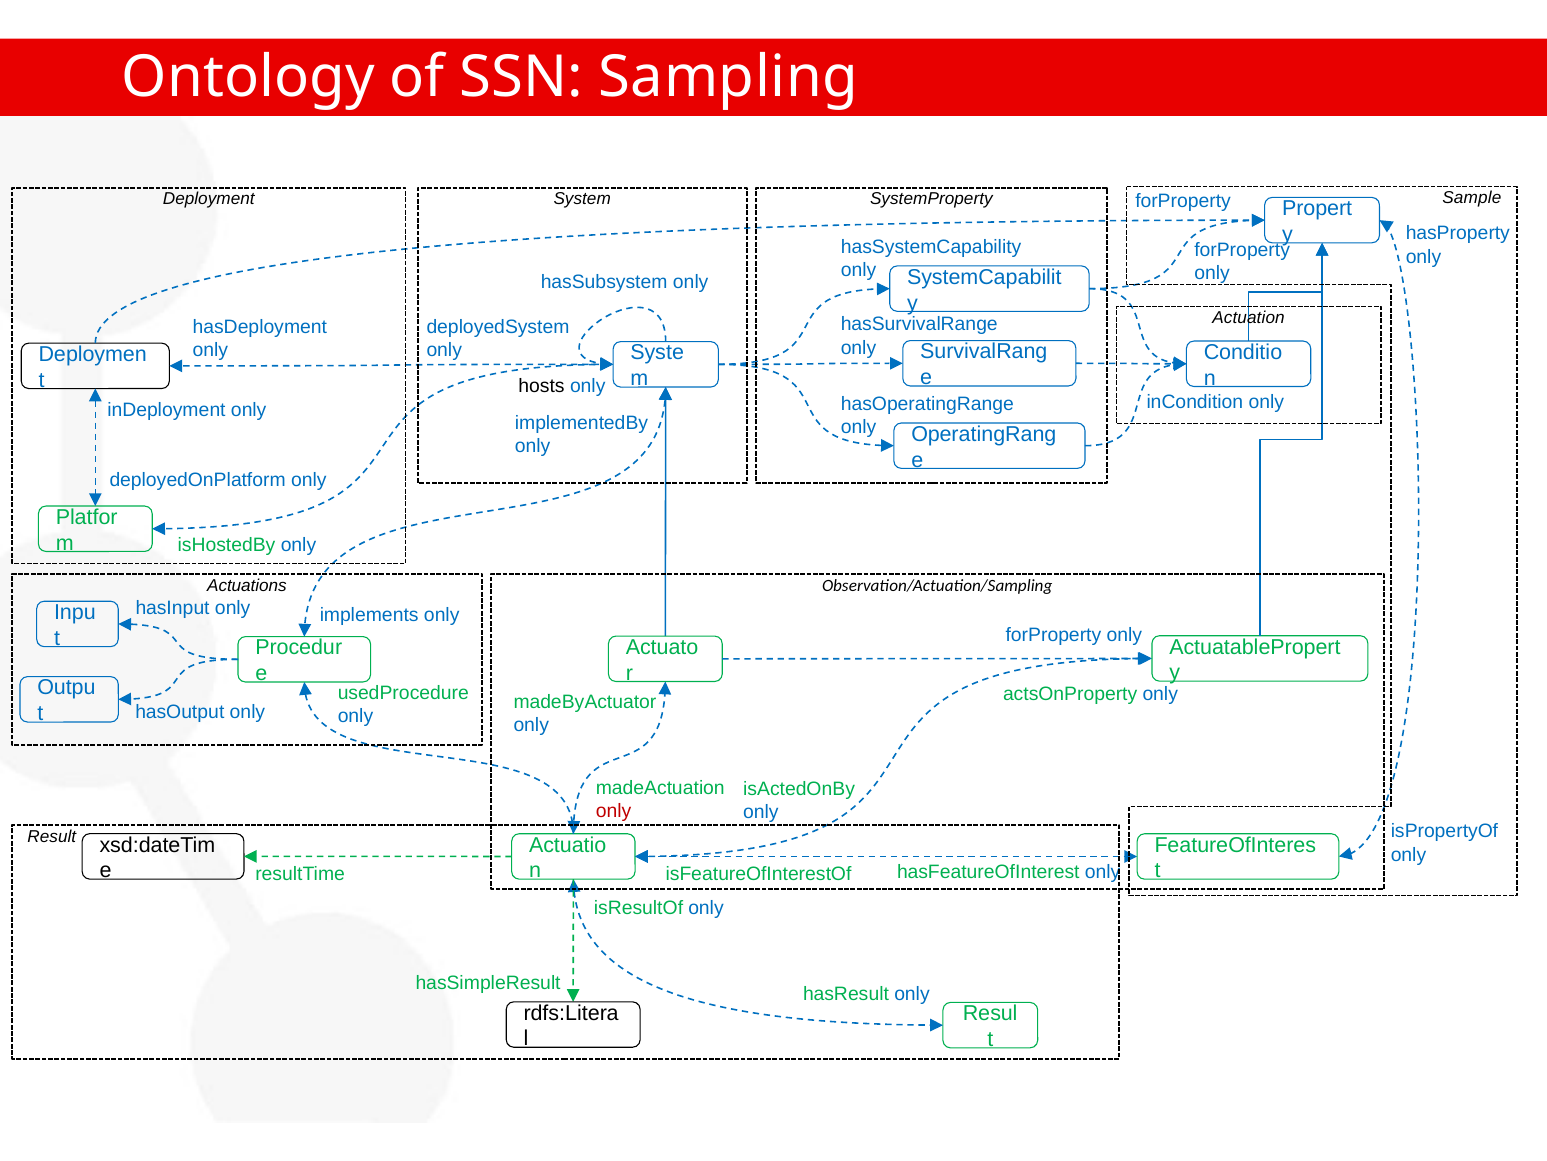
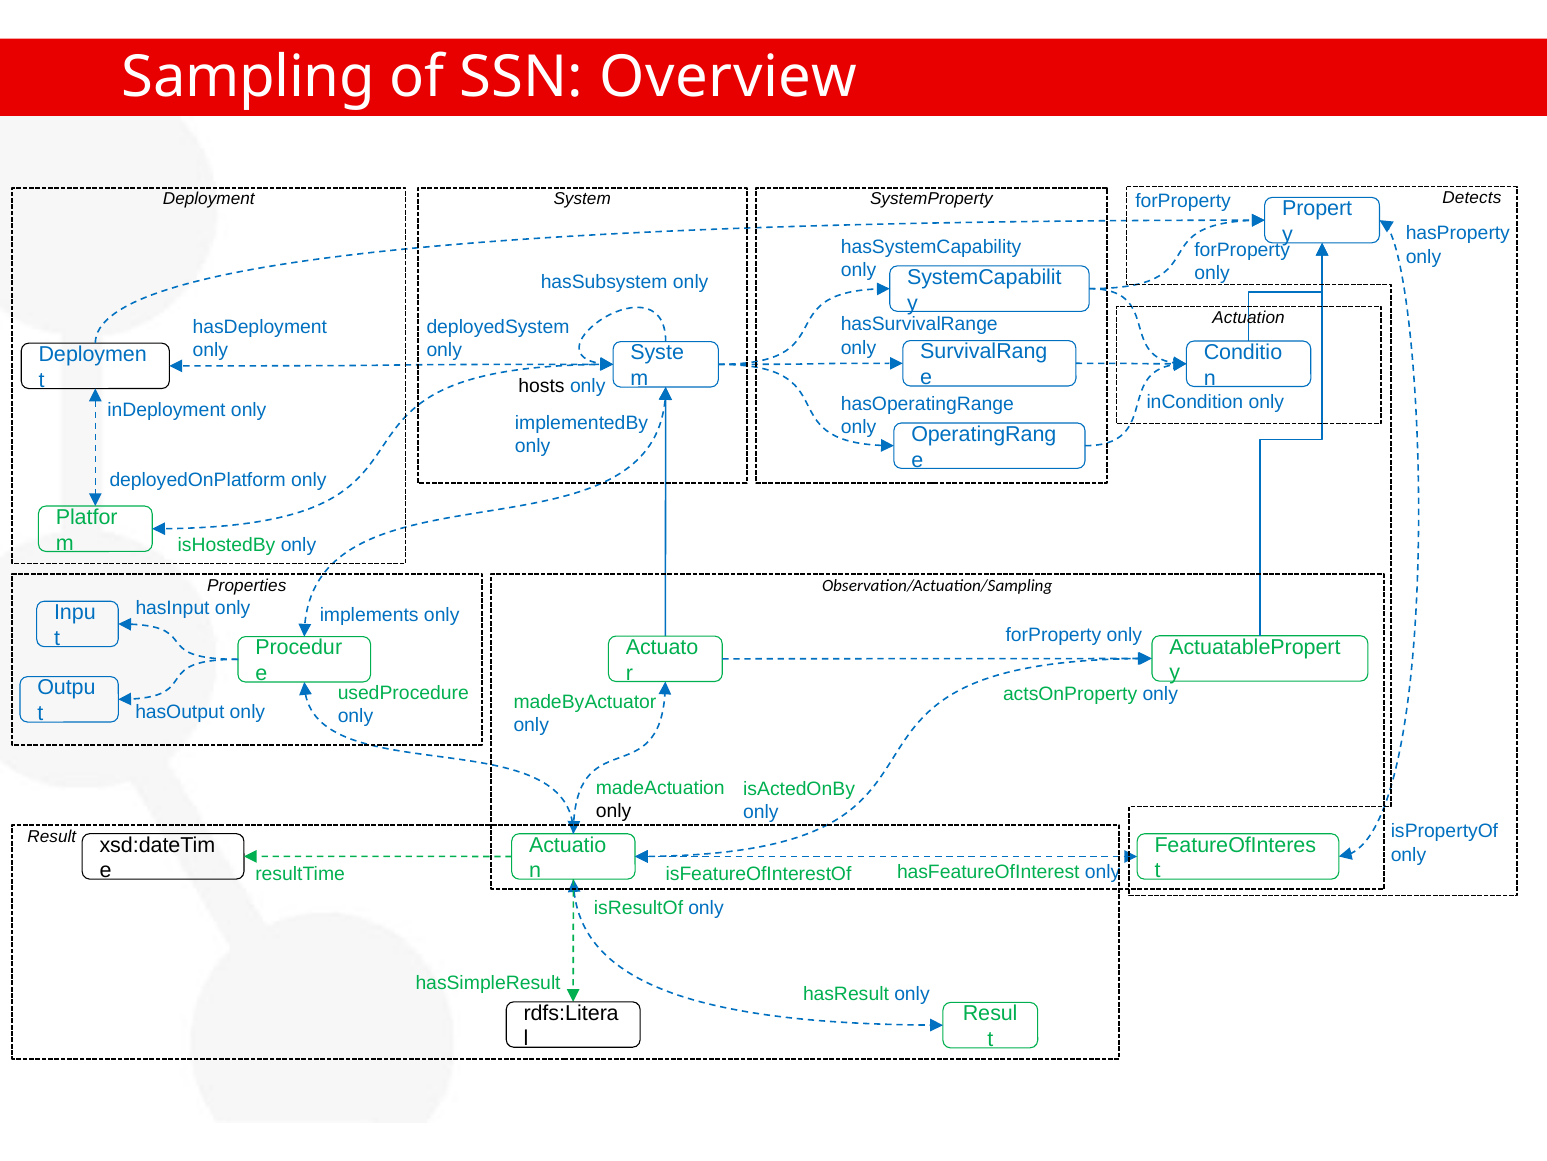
Ontology: Ontology -> Sampling (248, 77)
Sampling: Sampling -> Overview (728, 77)
Sample: Sample -> Detects (1472, 198)
Actuations: Actuations -> Properties (247, 585)
only colour: red -> black (614, 811)
